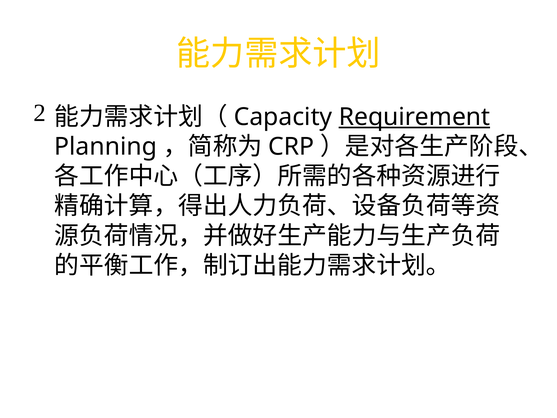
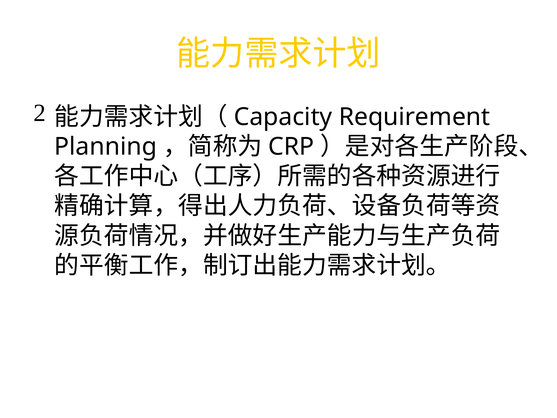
Requirement underline: present -> none (414, 117)
